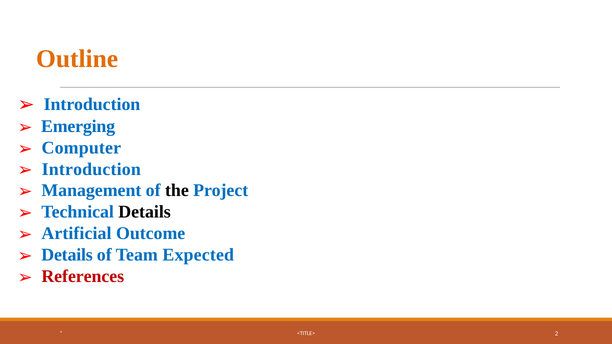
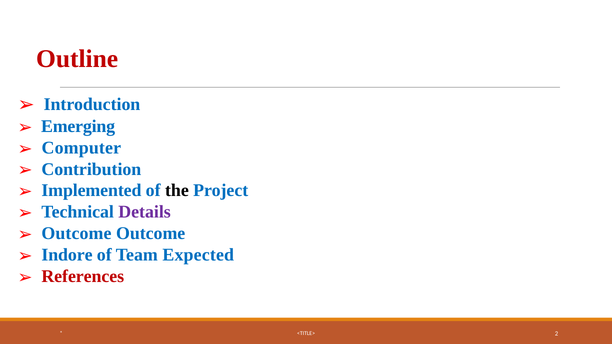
Outline colour: orange -> red (77, 59)
Introduction: Introduction -> Contribution (91, 169)
Management: Management -> Implemented (91, 191)
Details colour: black -> purple (145, 212)
Artificial: Artificial -> Outcome (76, 234)
Details: Details -> Indore (67, 255)
